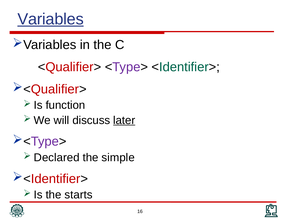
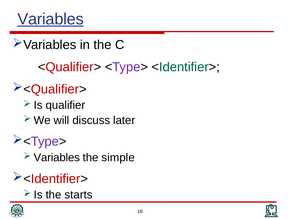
function: function -> qualifier (65, 105)
later underline: present -> none (124, 120)
Declared: Declared -> Variables (57, 157)
